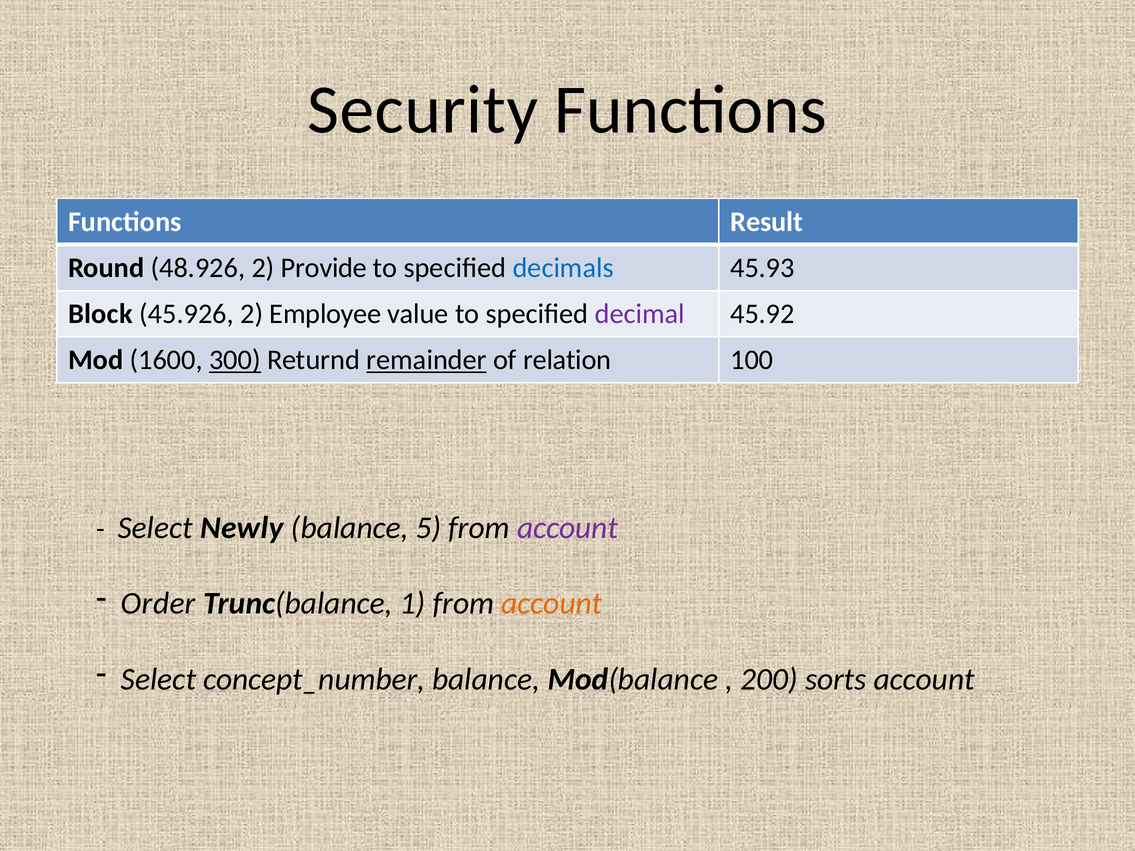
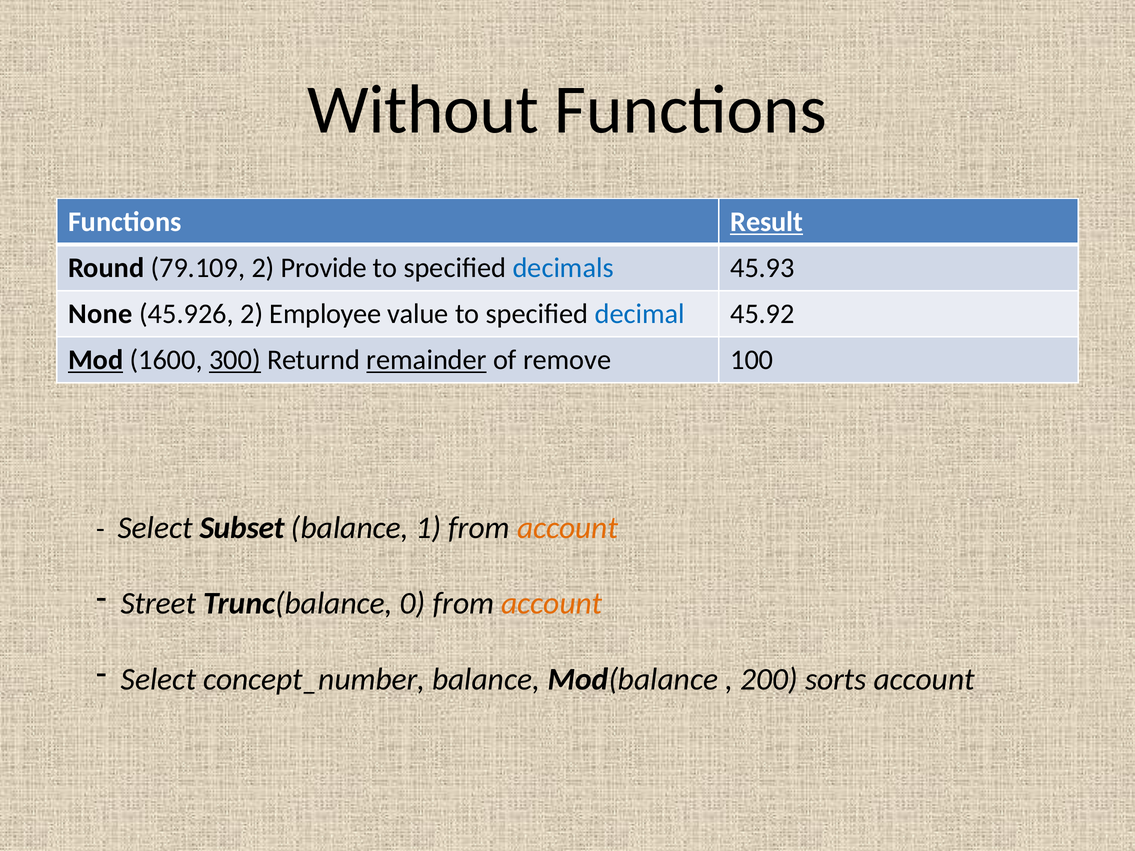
Security: Security -> Without (423, 110)
Result underline: none -> present (767, 222)
48.926: 48.926 -> 79.109 (198, 268)
Block: Block -> None (100, 314)
decimal colour: purple -> blue (640, 314)
Mod underline: none -> present (96, 360)
relation: relation -> remove (567, 360)
Newly: Newly -> Subset (242, 528)
5: 5 -> 1 (428, 528)
account colour: purple -> orange (568, 528)
Order: Order -> Street (159, 604)
1: 1 -> 0 (413, 604)
